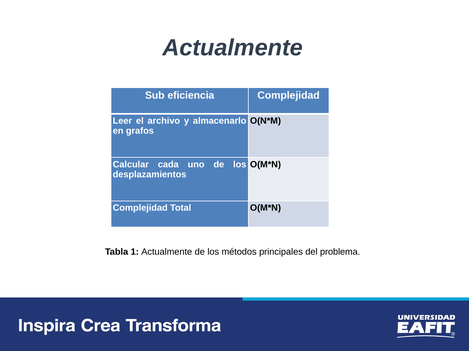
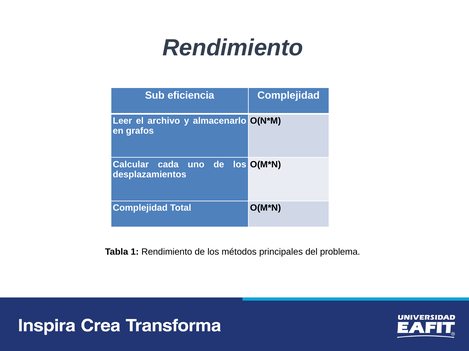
Actualmente: Actualmente -> Rendimiento (233, 48)
1 Actualmente: Actualmente -> Rendimiento (167, 252)
